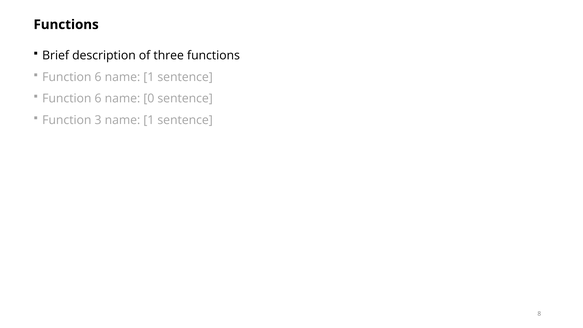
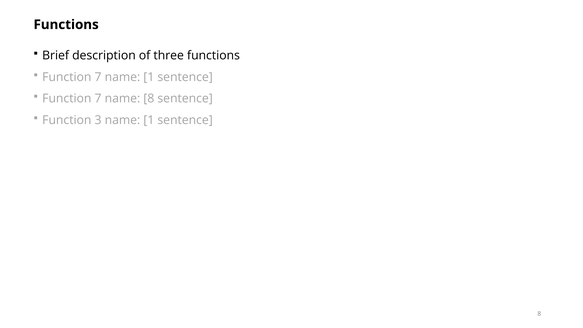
6: 6 -> 7 (98, 77)
6: 6 -> 7 (98, 99)
name 0: 0 -> 8 (149, 99)
